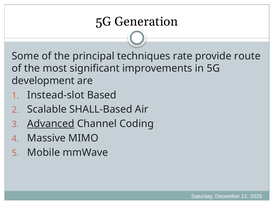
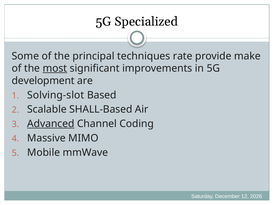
Generation: Generation -> Specialized (146, 22)
route: route -> make (247, 56)
most underline: none -> present (55, 69)
Instead-slot: Instead-slot -> Solving-slot (56, 95)
